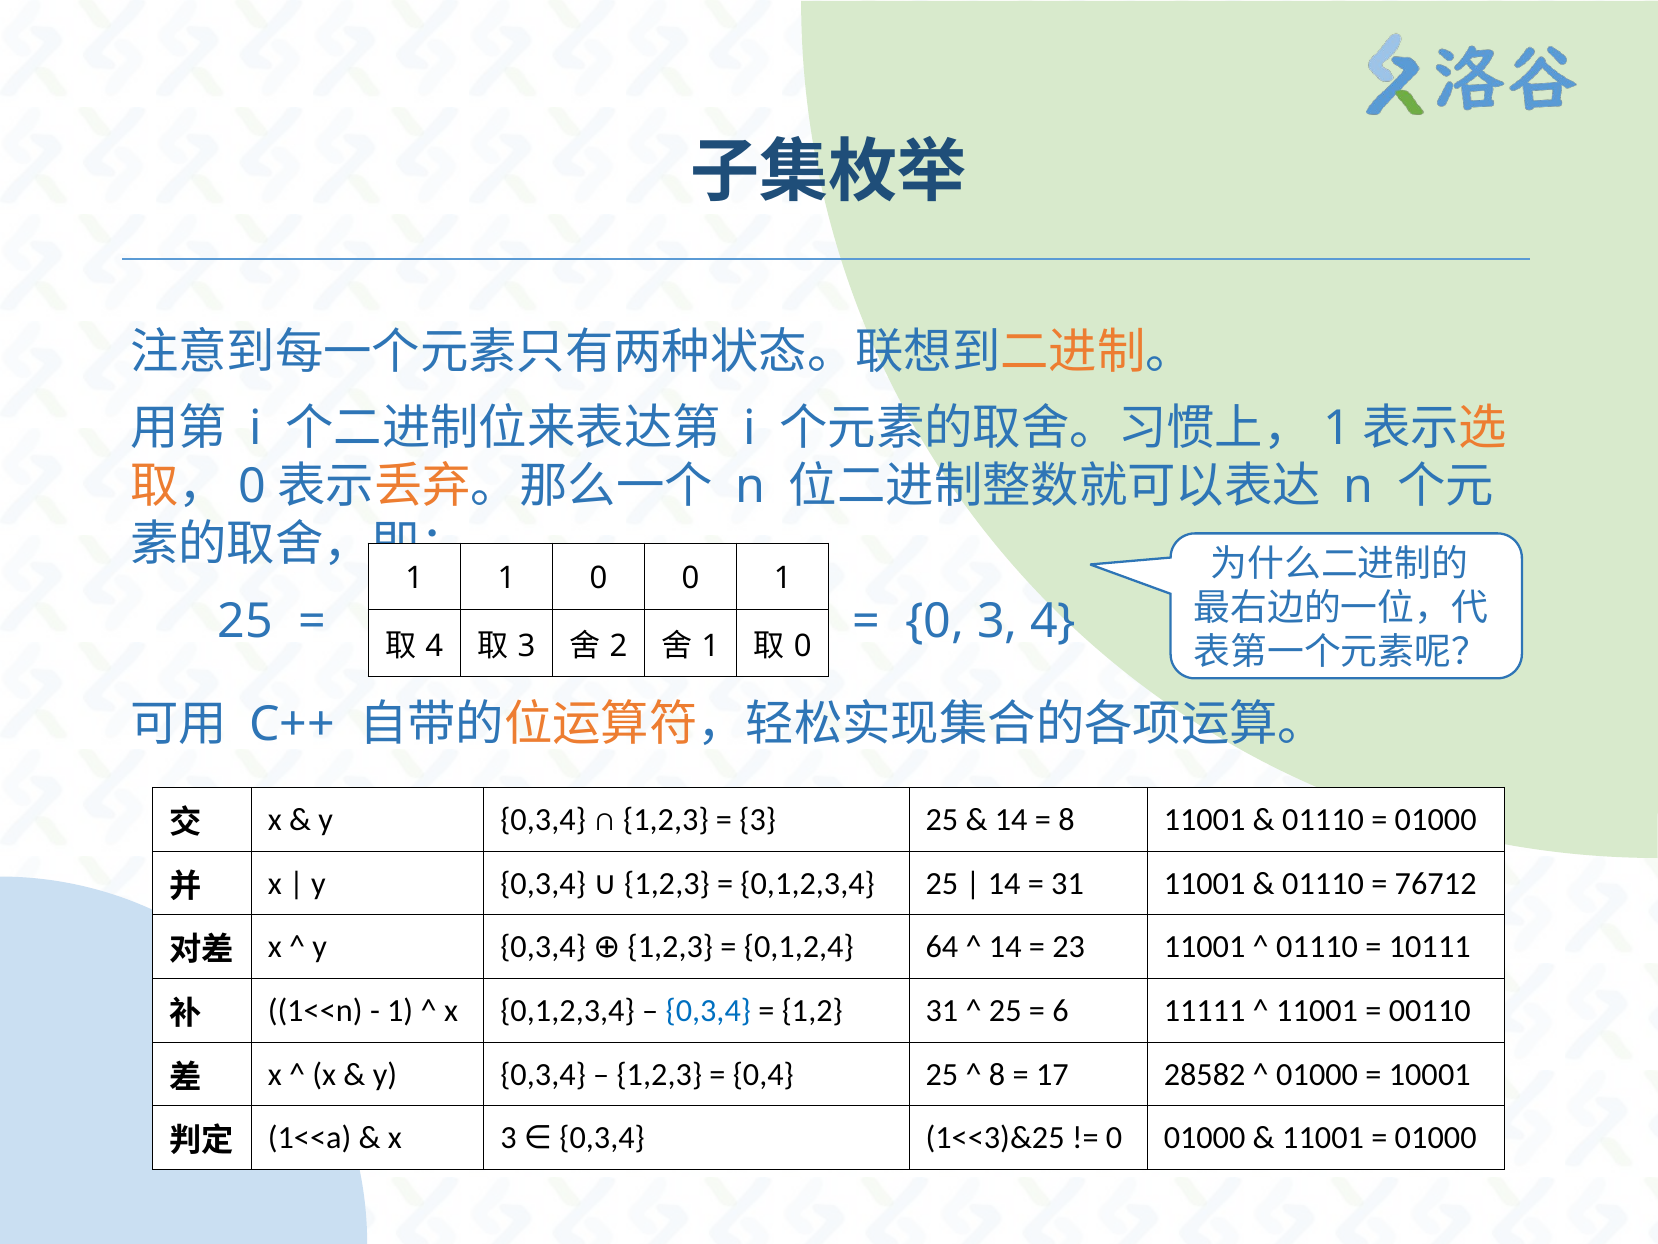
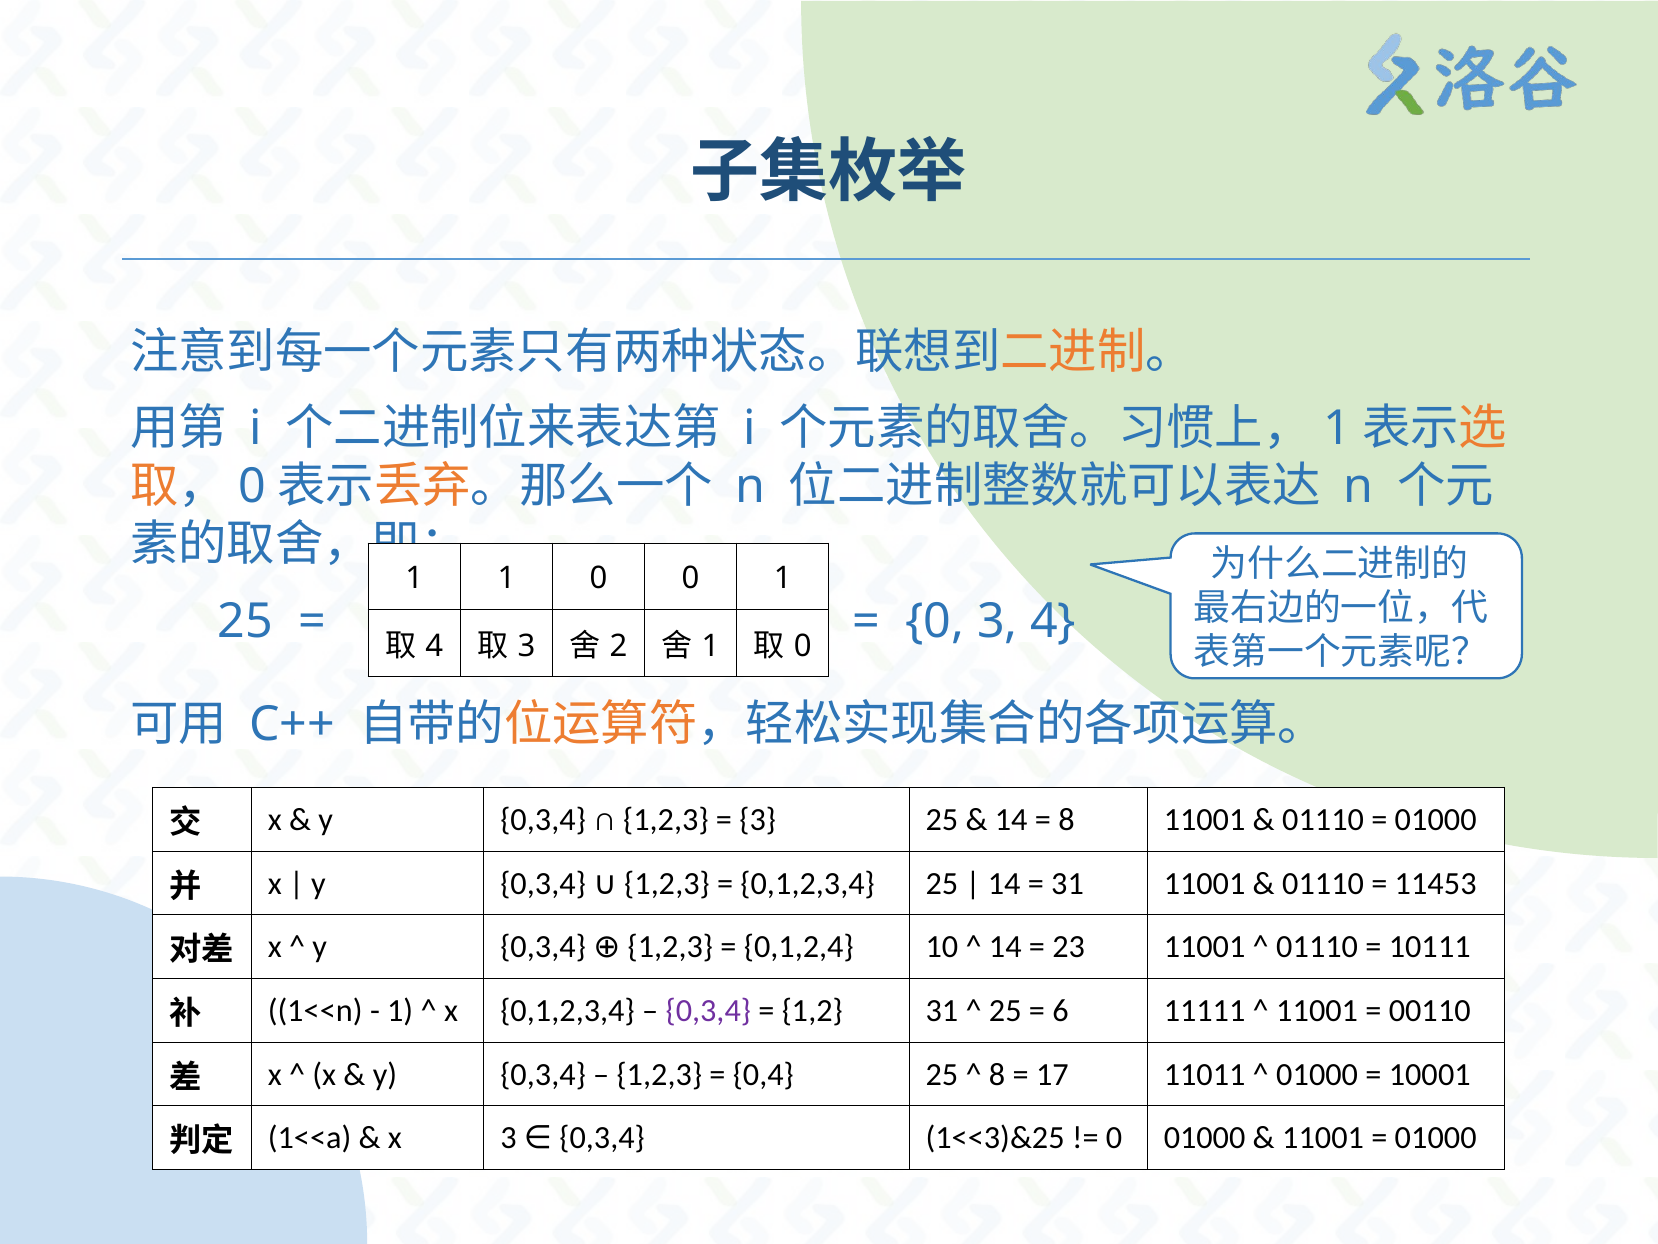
76712: 76712 -> 11453 (1436, 883)
64: 64 -> 10 (942, 947)
0,3,4 colour: blue -> purple (708, 1010)
28582: 28582 -> 11011 (1205, 1074)
